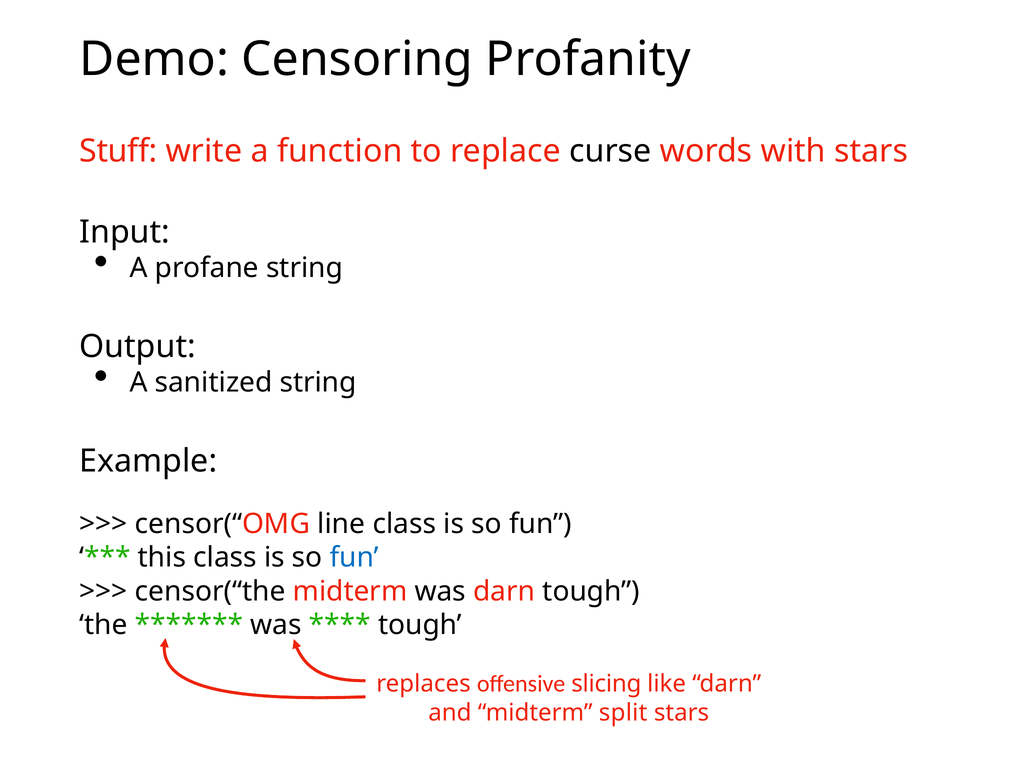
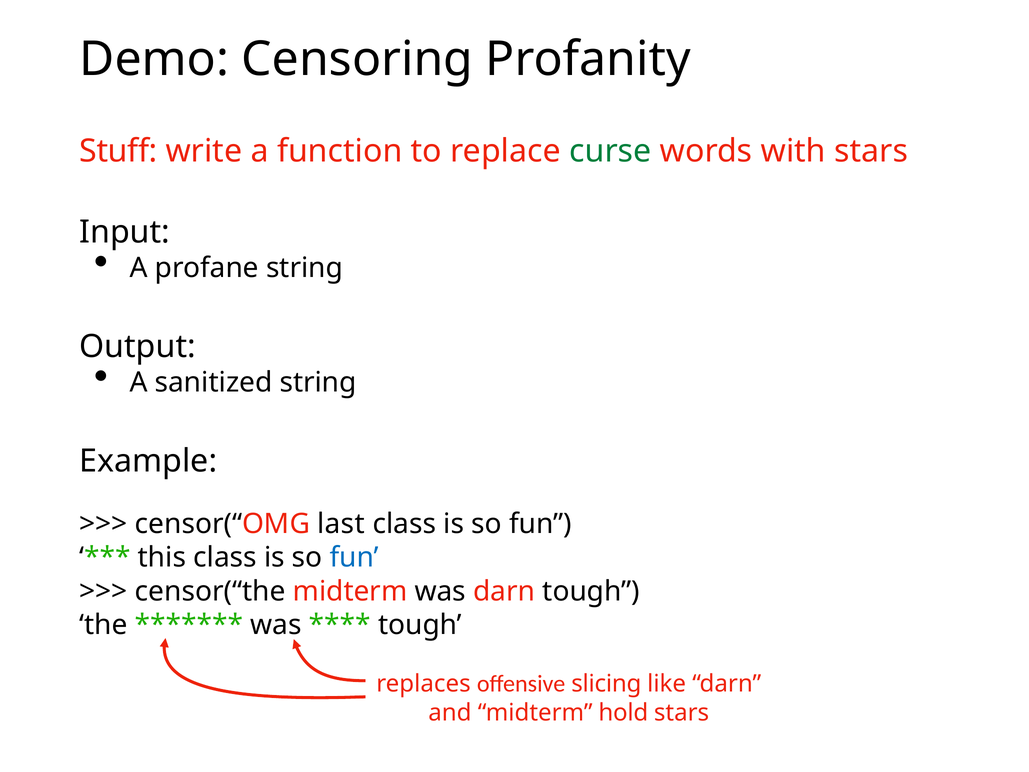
curse colour: black -> green (610, 151)
line: line -> last (341, 524)
split: split -> hold (623, 713)
